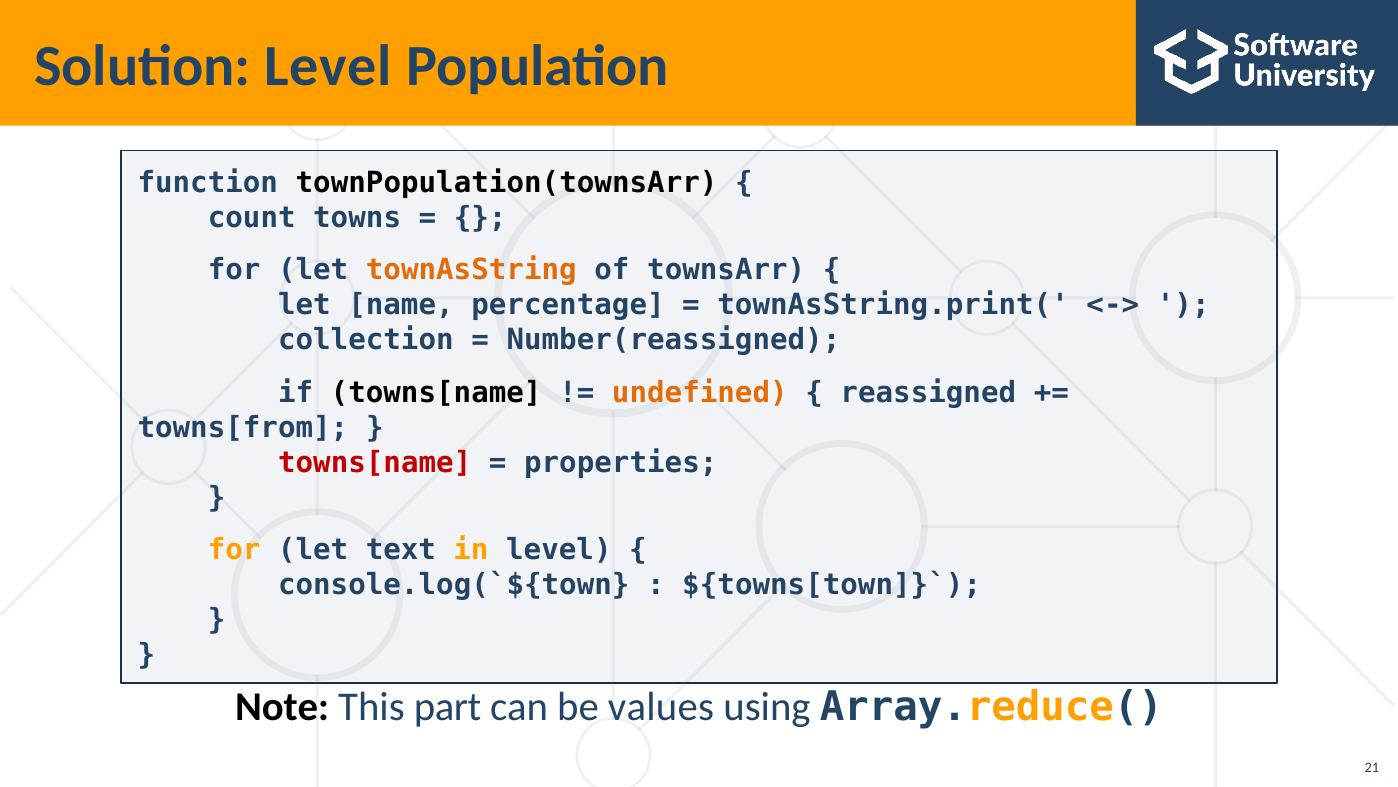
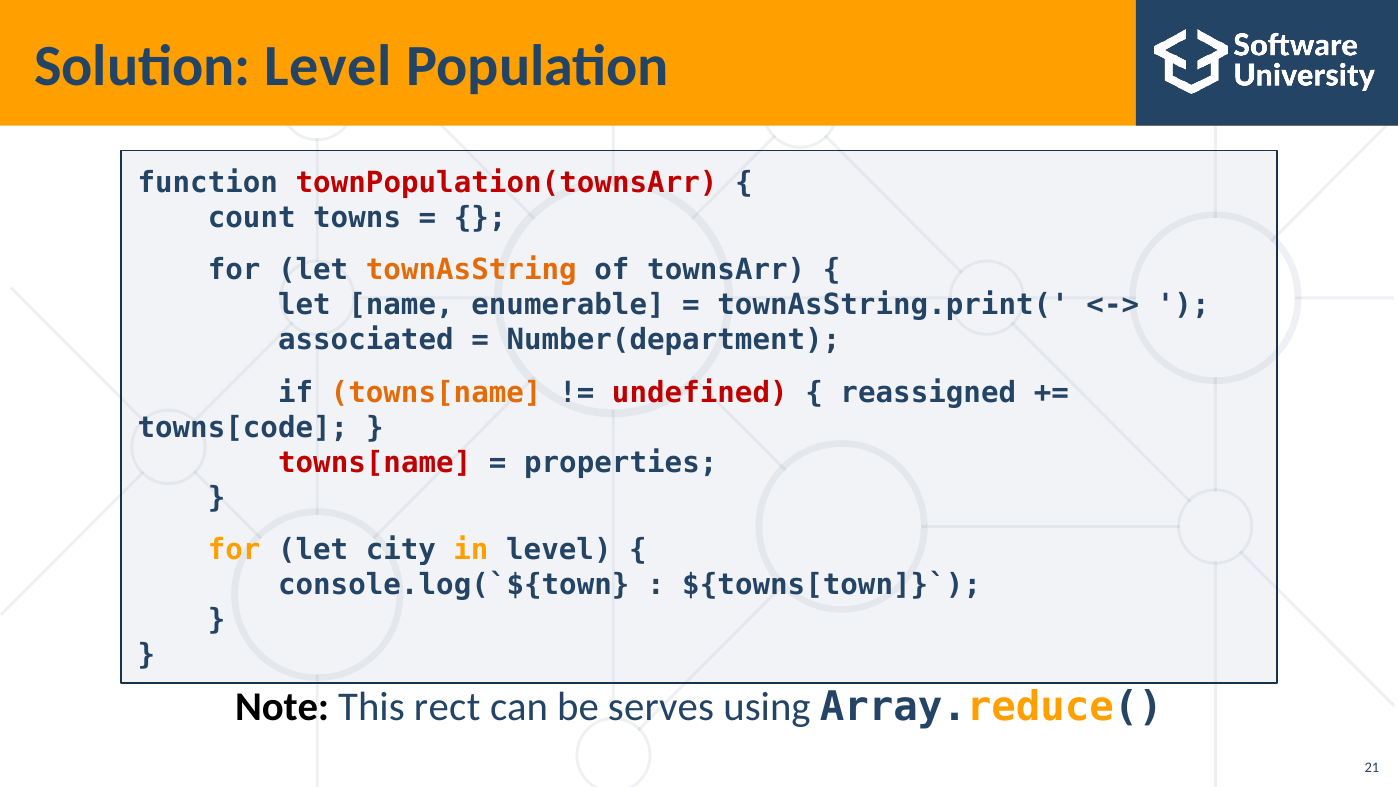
townPopulation(townsArr colour: black -> red (507, 183)
percentage: percentage -> enumerable (568, 305)
collection: collection -> associated (366, 340)
Number(reassigned: Number(reassigned -> Number(department (673, 340)
towns[name colour: black -> orange (436, 392)
undefined colour: orange -> red (700, 392)
towns[from: towns[from -> towns[code (243, 427)
text: text -> city (401, 550)
part: part -> rect (447, 706)
values: values -> serves (661, 706)
